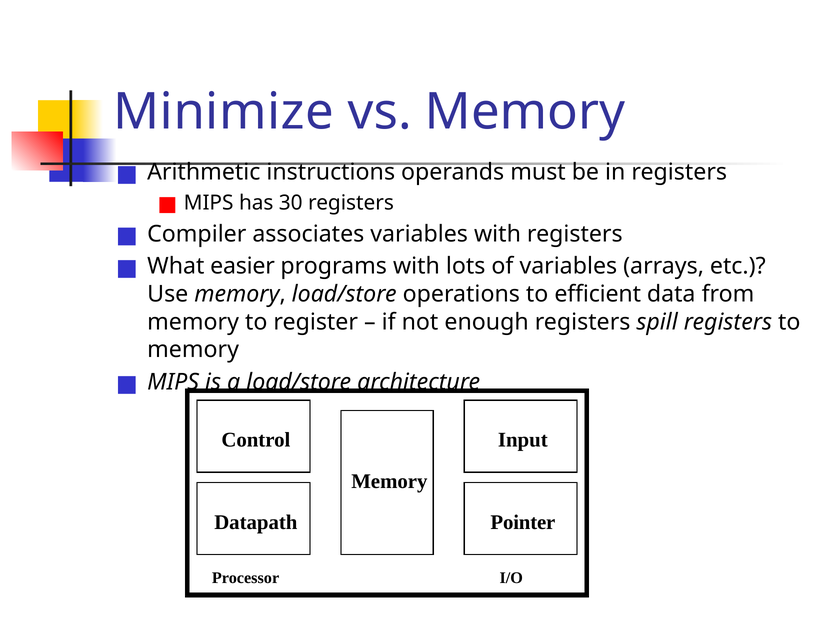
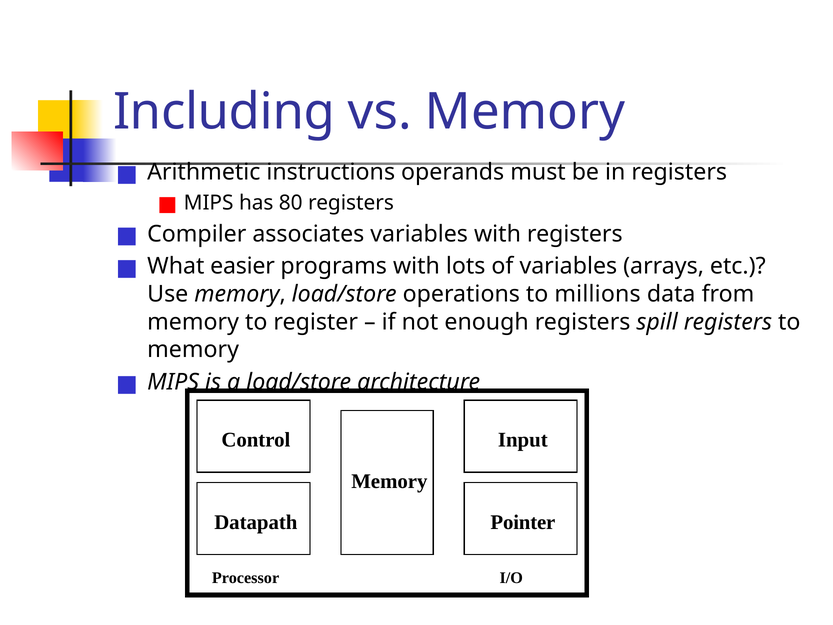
Minimize: Minimize -> Including (224, 112)
30: 30 -> 80 (291, 203)
efficient: efficient -> millions (598, 294)
